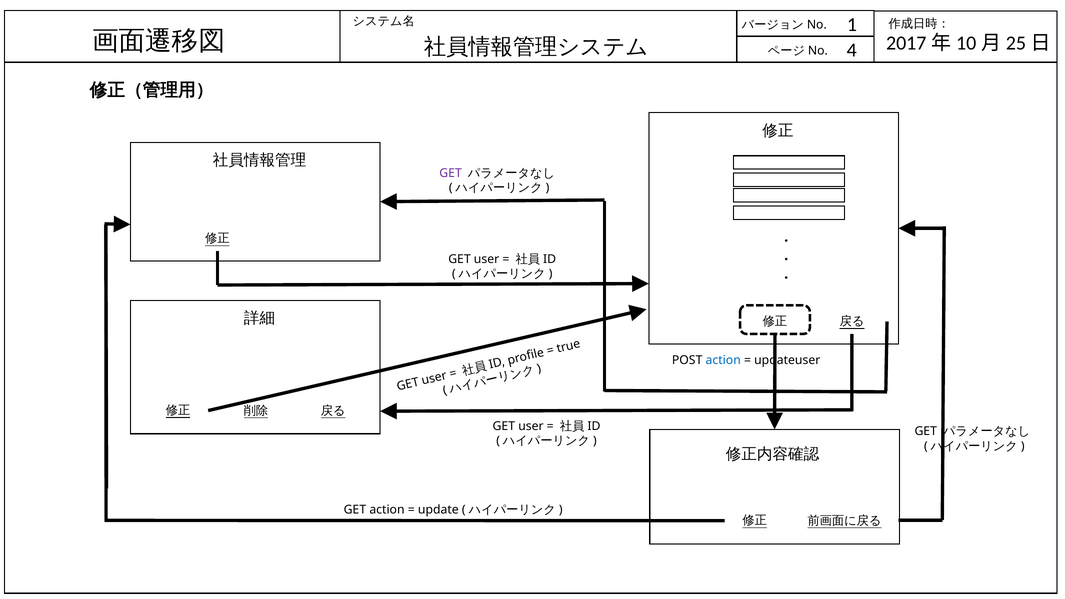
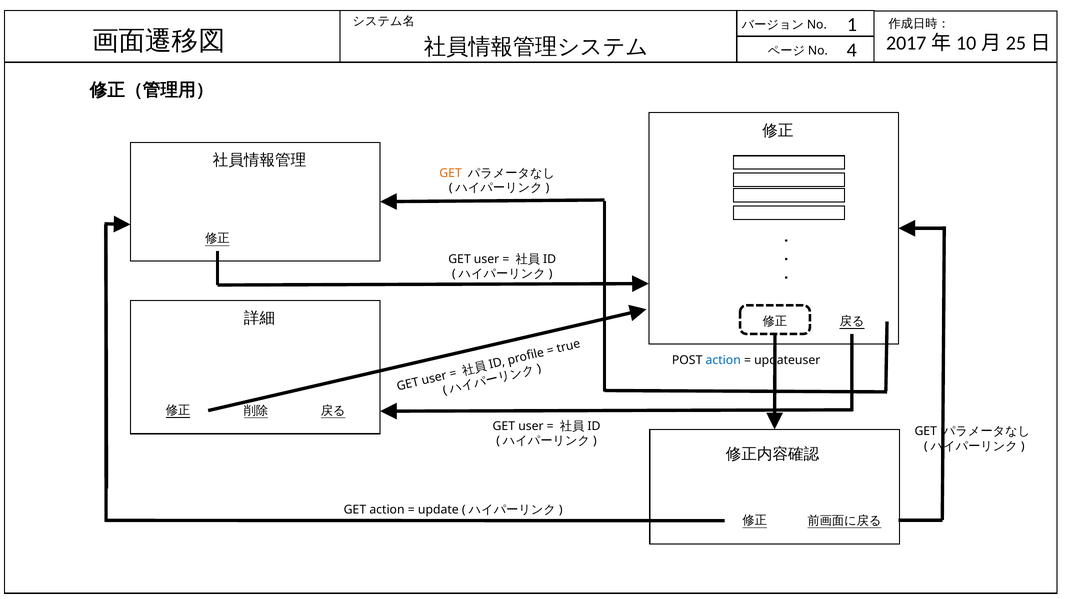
GET colour: purple -> orange (451, 173)
